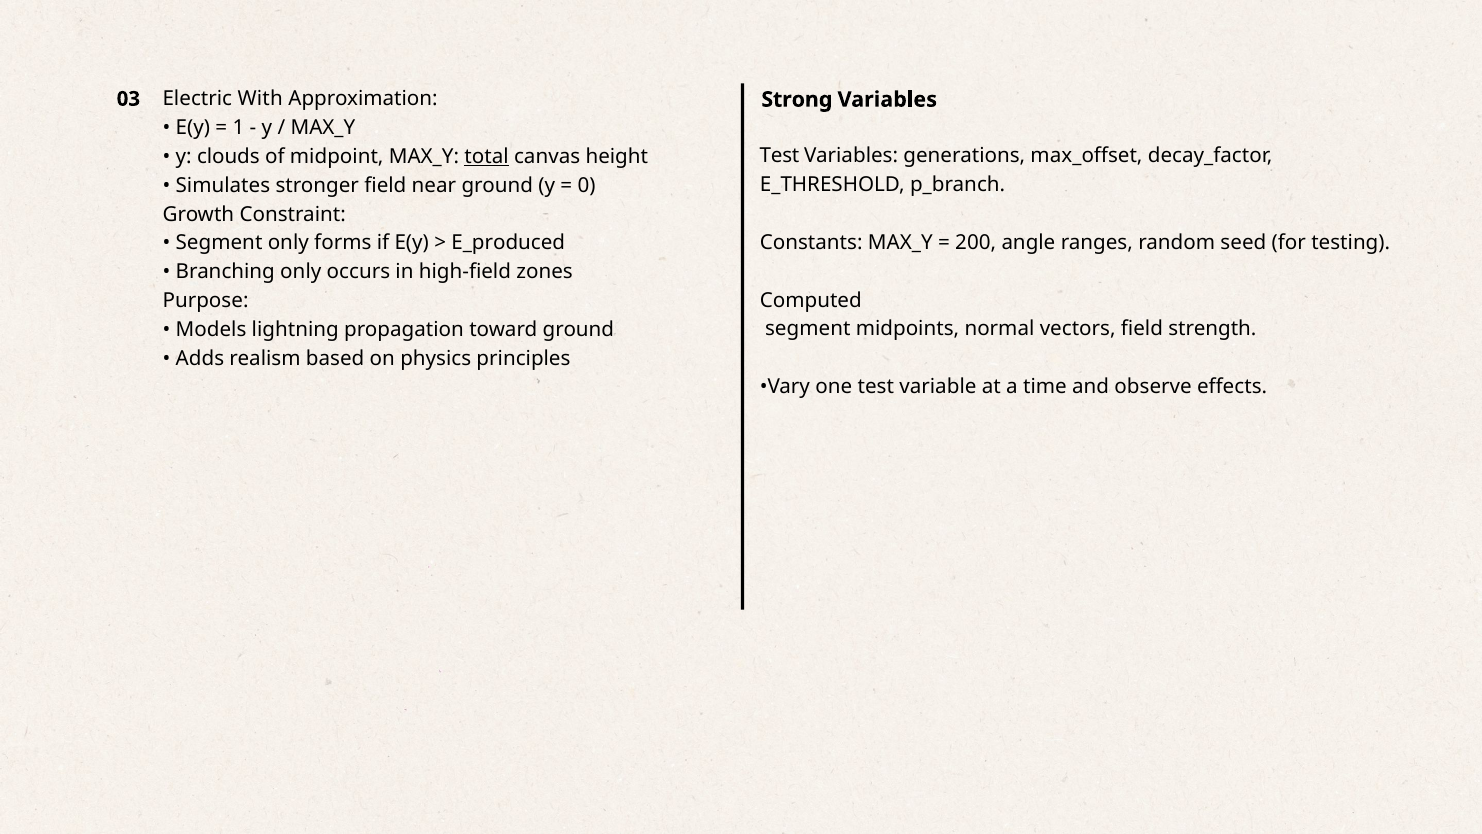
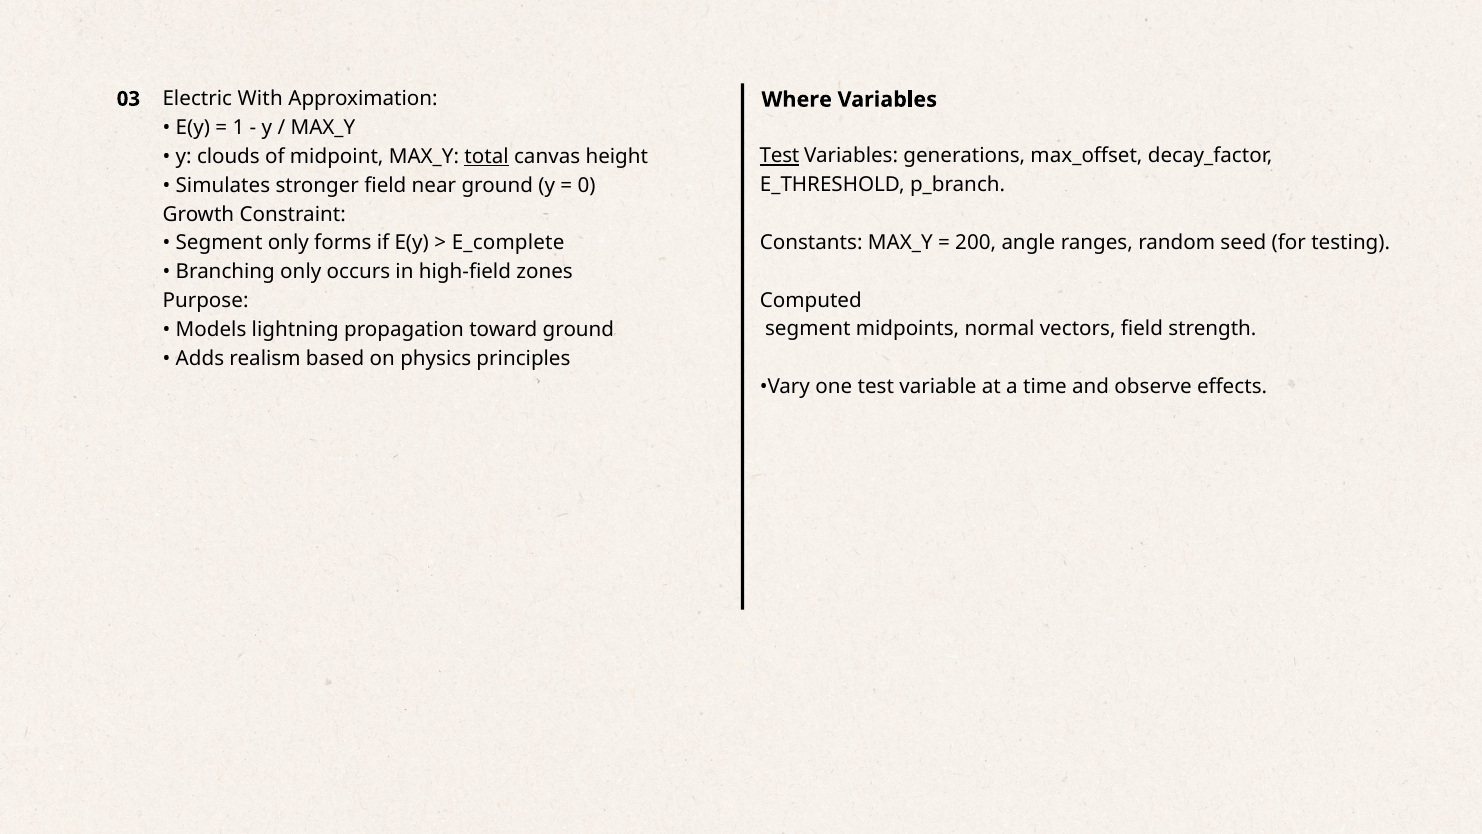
Strong: Strong -> Where (797, 100)
Test underline: none -> present (779, 156)
E_produced: E_produced -> E_complete (508, 243)
